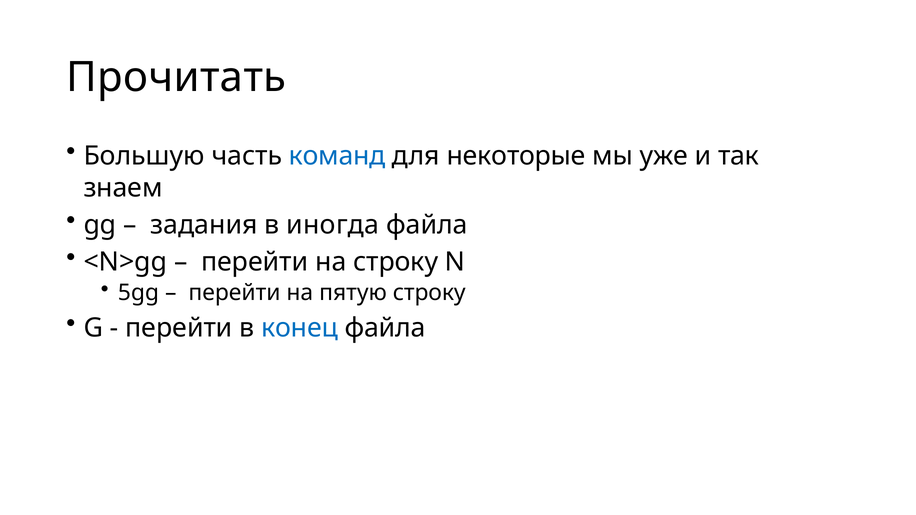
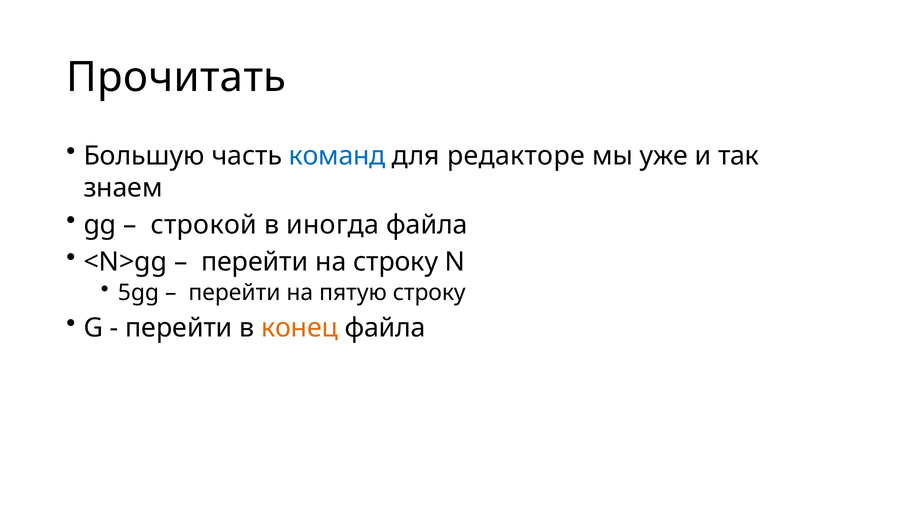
некоторые: некоторые -> редакторе (516, 156)
задания: задания -> строкой (204, 225)
конец colour: blue -> orange (300, 328)
